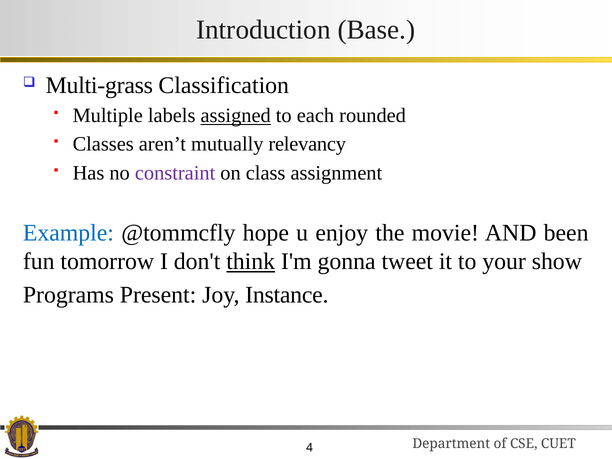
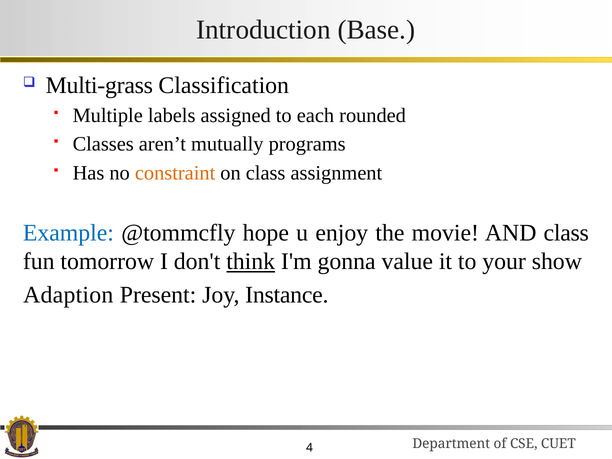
assigned underline: present -> none (236, 116)
relevancy: relevancy -> programs (307, 144)
constraint colour: purple -> orange (175, 173)
AND been: been -> class (566, 233)
tweet: tweet -> value (407, 261)
Programs: Programs -> Adaption (68, 295)
